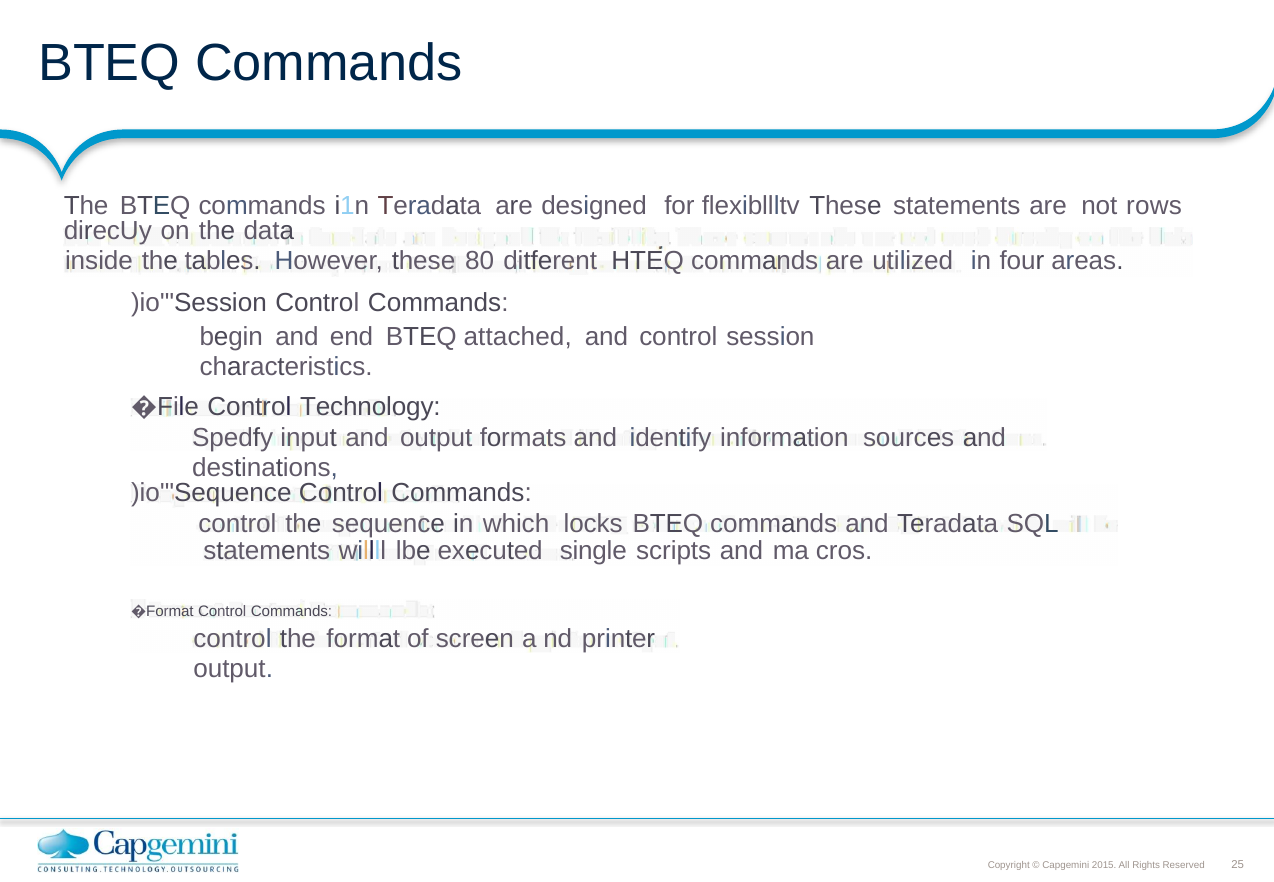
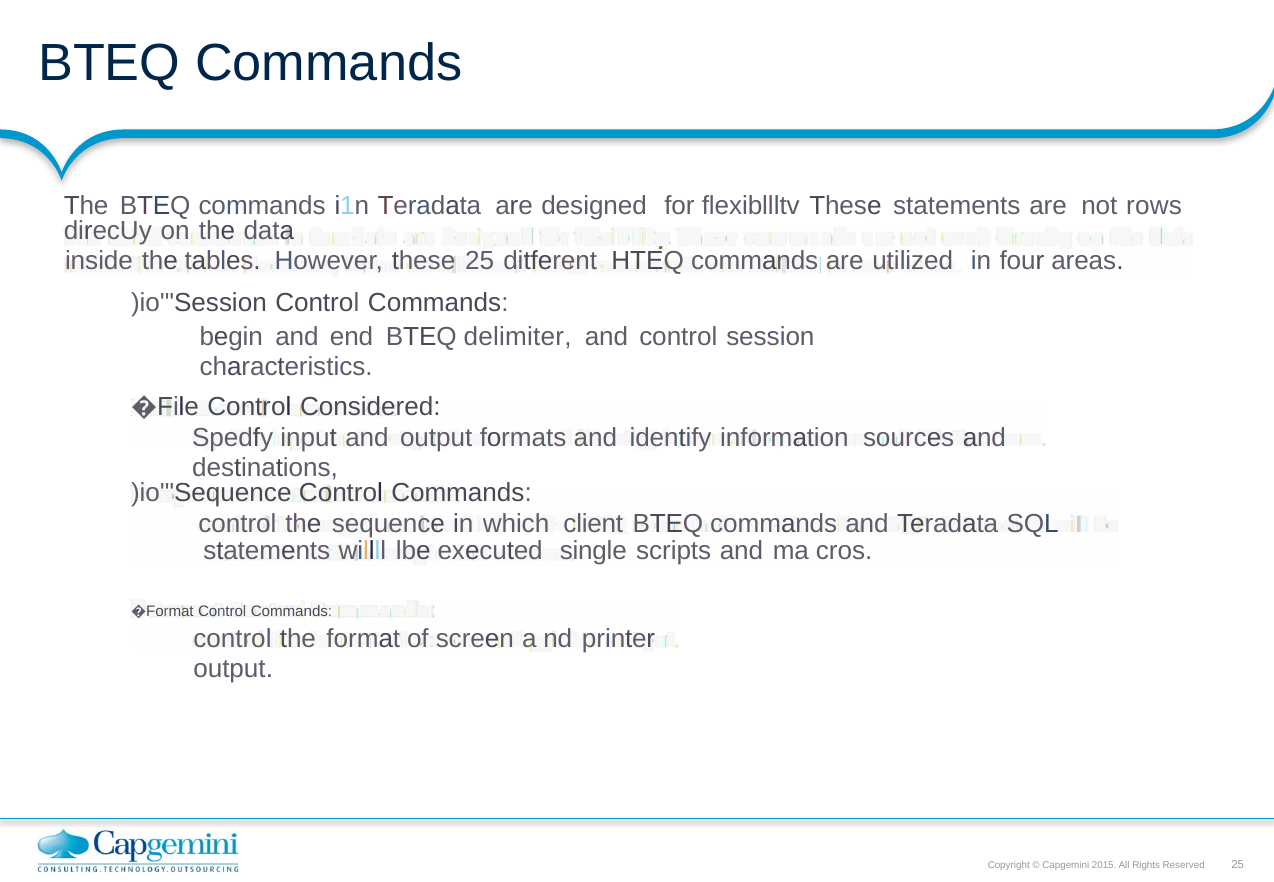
these 80: 80 -> 25 (480, 261)
attached: attached -> delimiter (518, 337)
Technology: Technology -> Considered (370, 407)
locks: locks -> client (593, 524)
